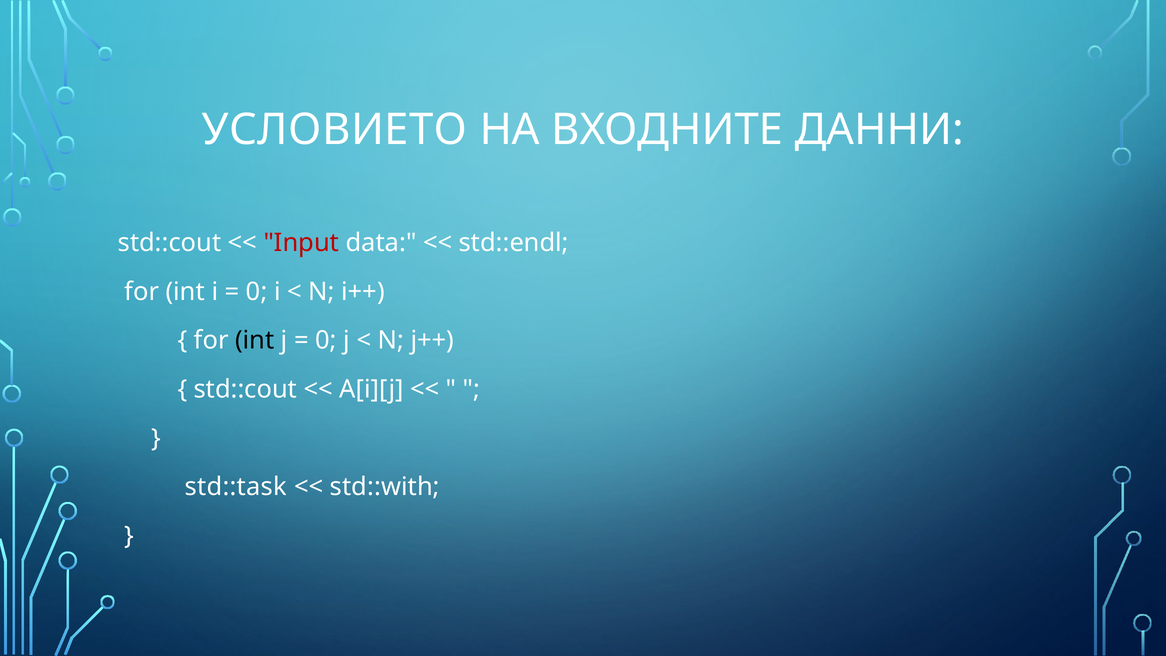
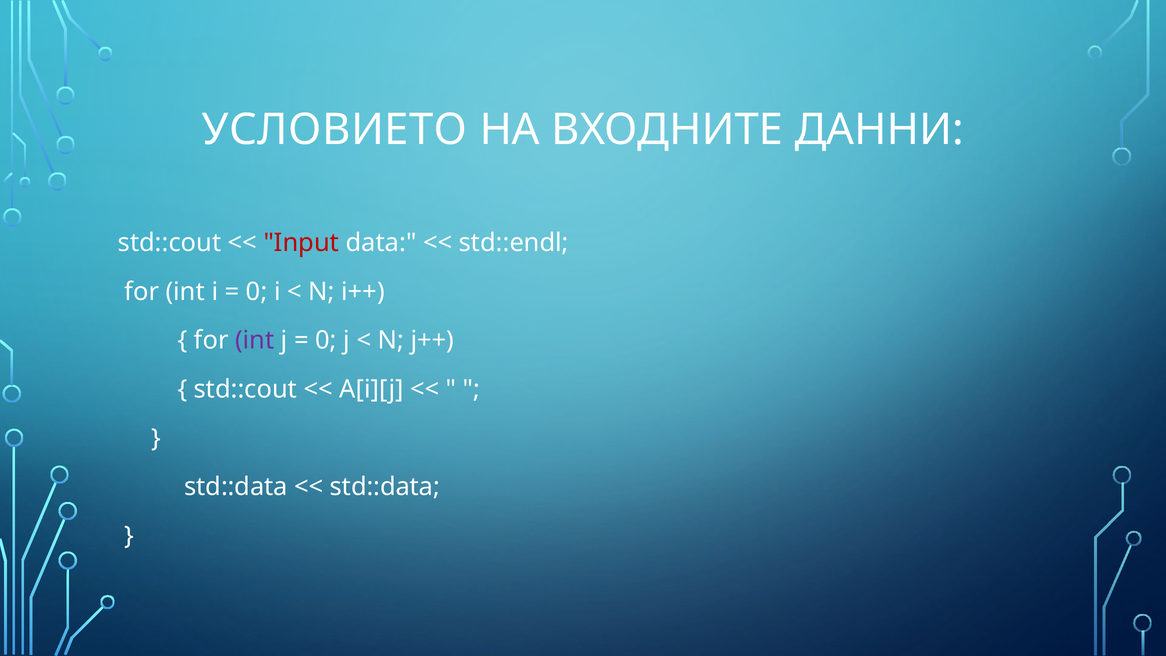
int colour: black -> purple (255, 340)
std::task: std::task -> std::data (236, 487)
std::with: std::with -> std::data (385, 487)
